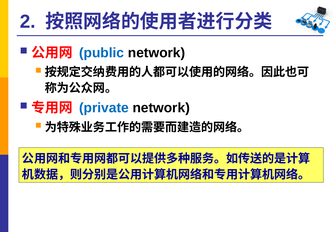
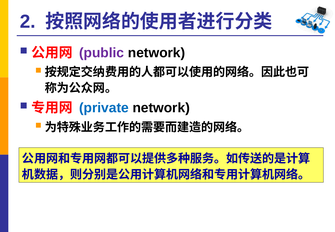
public colour: blue -> purple (102, 53)
